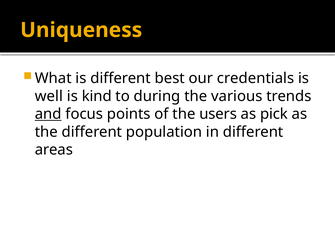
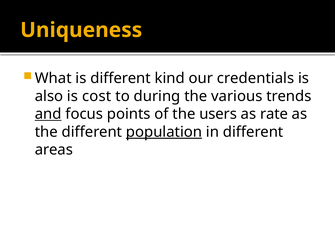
best: best -> kind (170, 78)
well: well -> also (49, 96)
kind: kind -> cost (97, 96)
pick: pick -> rate (274, 114)
population underline: none -> present (164, 132)
